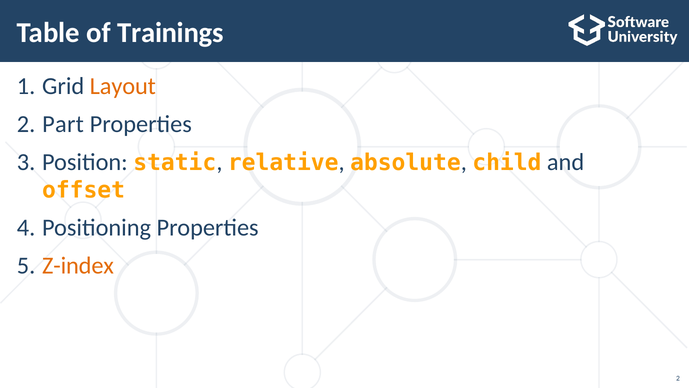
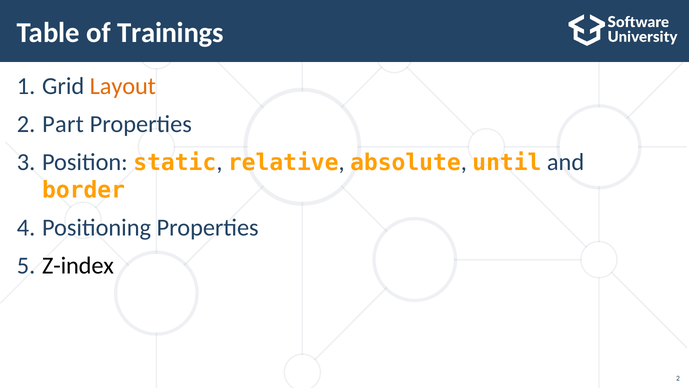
child: child -> until (507, 162)
offset: offset -> border (84, 190)
Z-index colour: orange -> black (78, 265)
